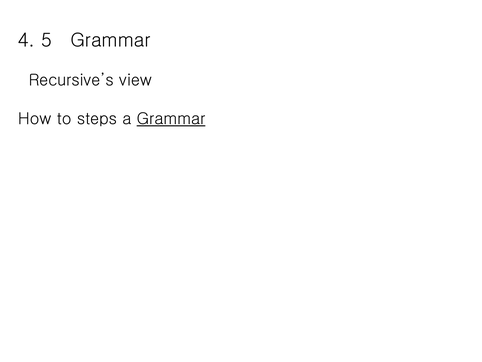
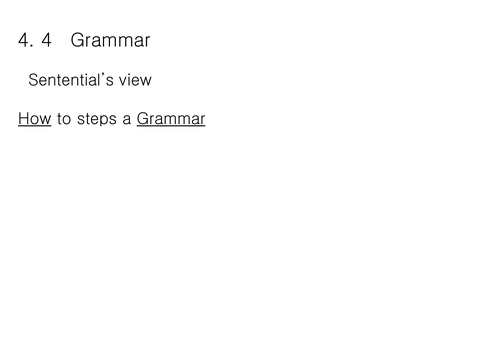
4 5: 5 -> 4 (47, 40)
Recursive’s: Recursive’s -> Sentential’s (71, 80)
How underline: none -> present (35, 119)
